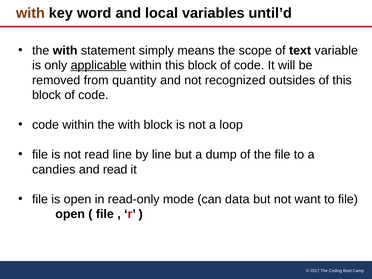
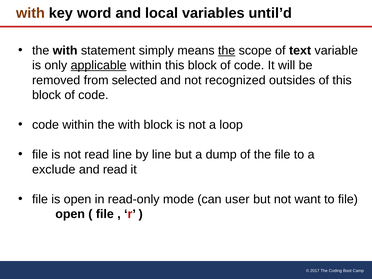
the underline: none -> present (227, 50)
quantity: quantity -> selected (134, 80)
candies: candies -> exclude (54, 169)
data: data -> user (237, 199)
